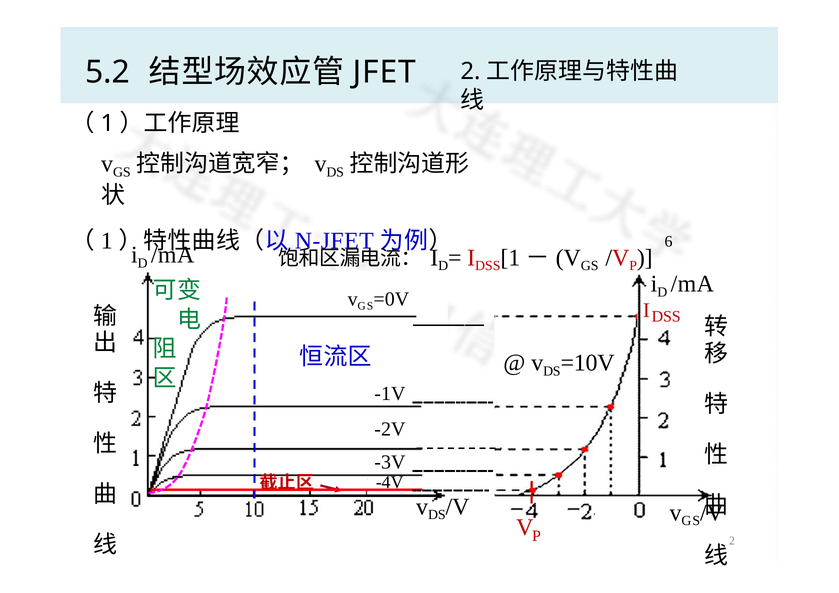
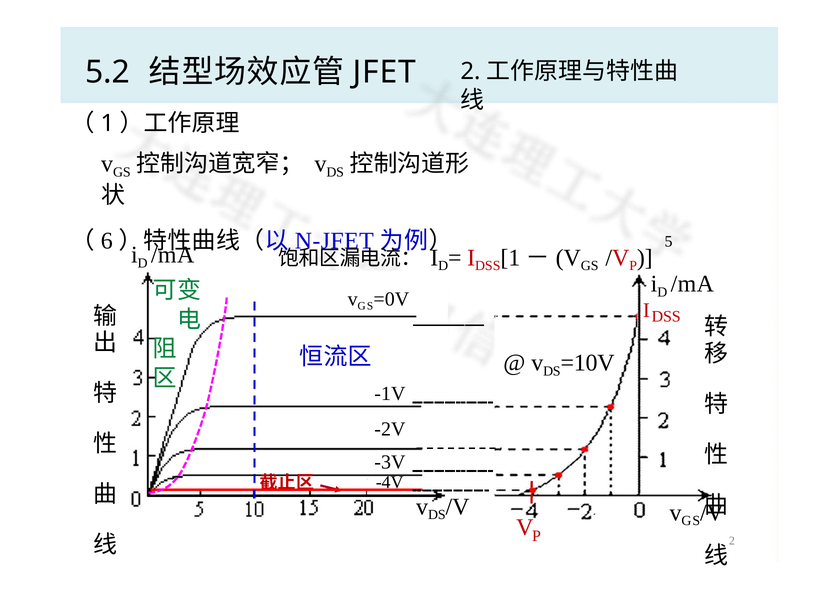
1: 1 -> 6 (107, 241)
6: 6 -> 5 (669, 241)
